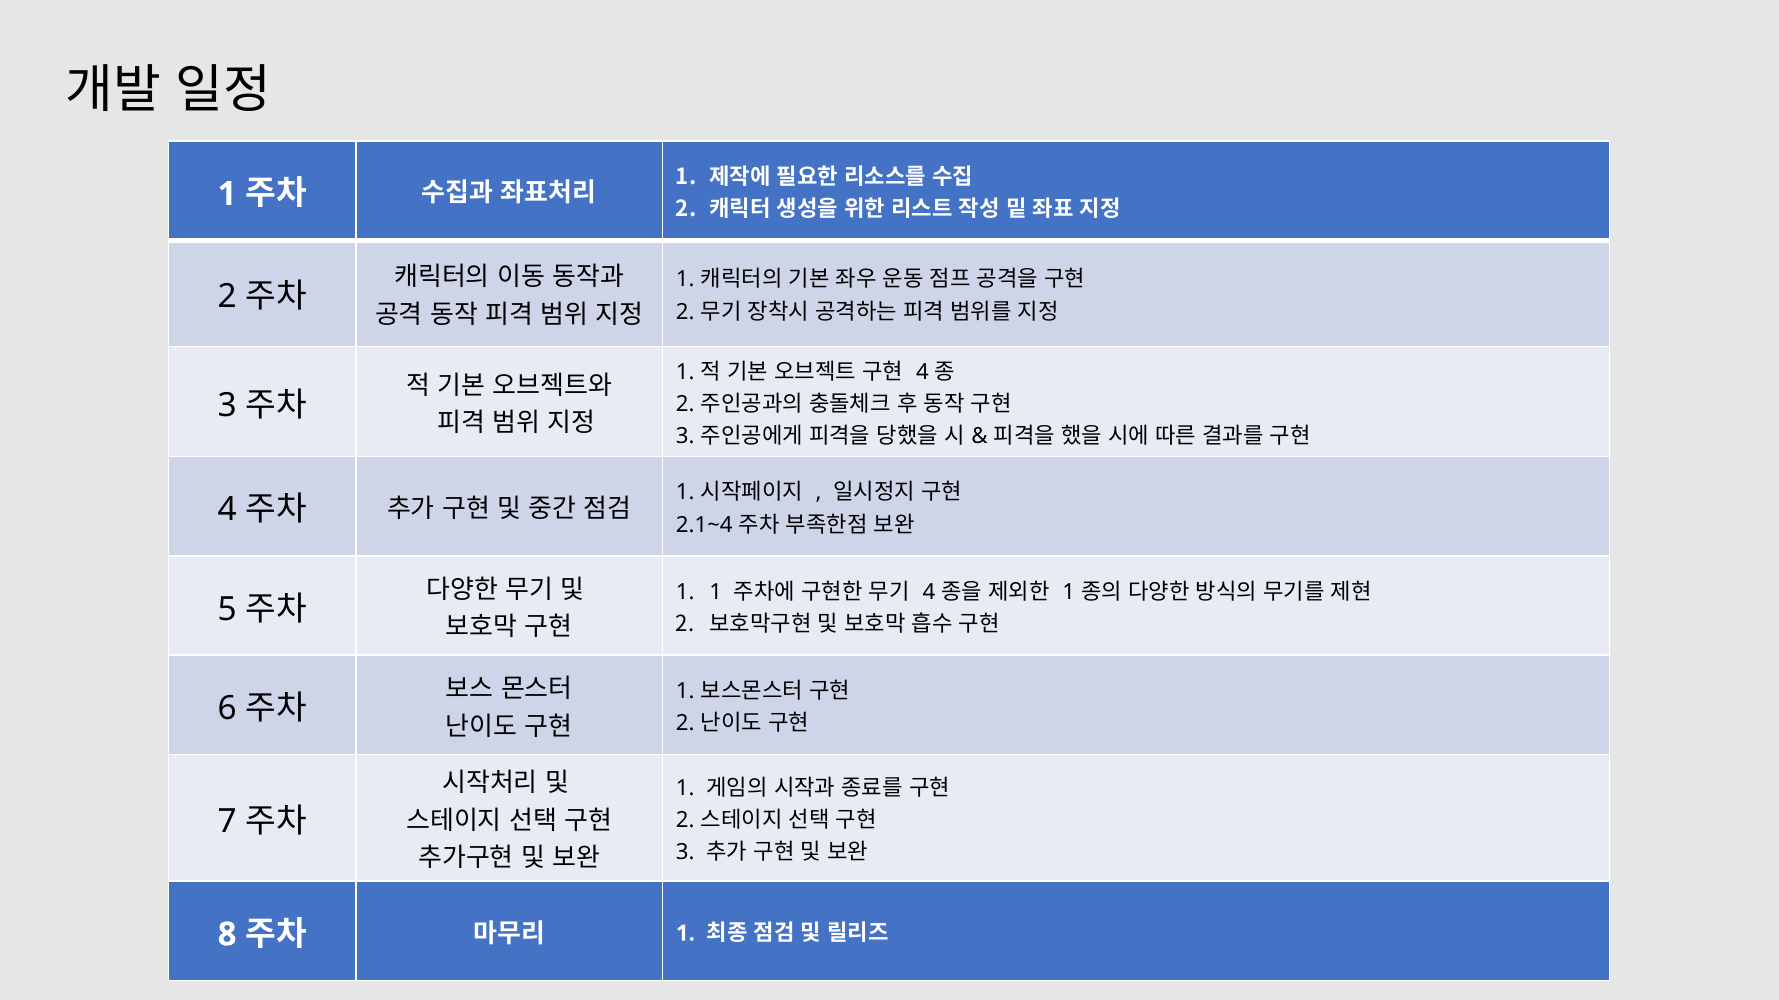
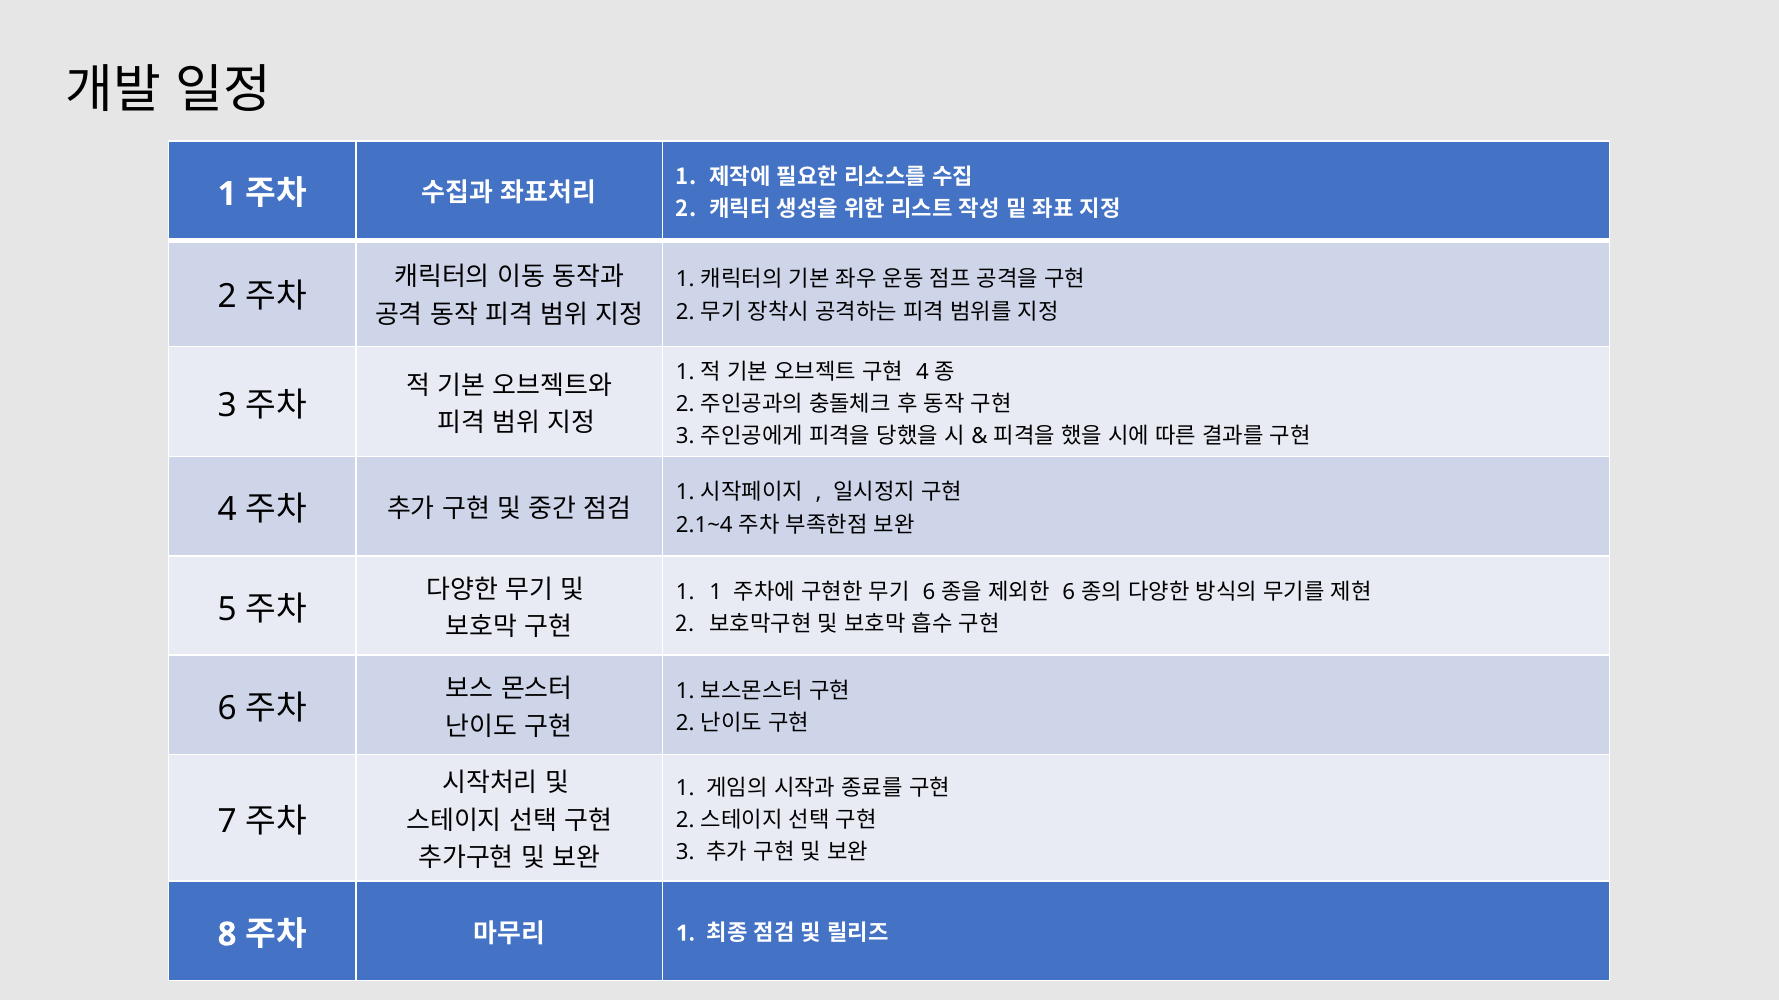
4: 4 -> 6 (929, 592)
1: 1 -> 6 (1069, 592)
